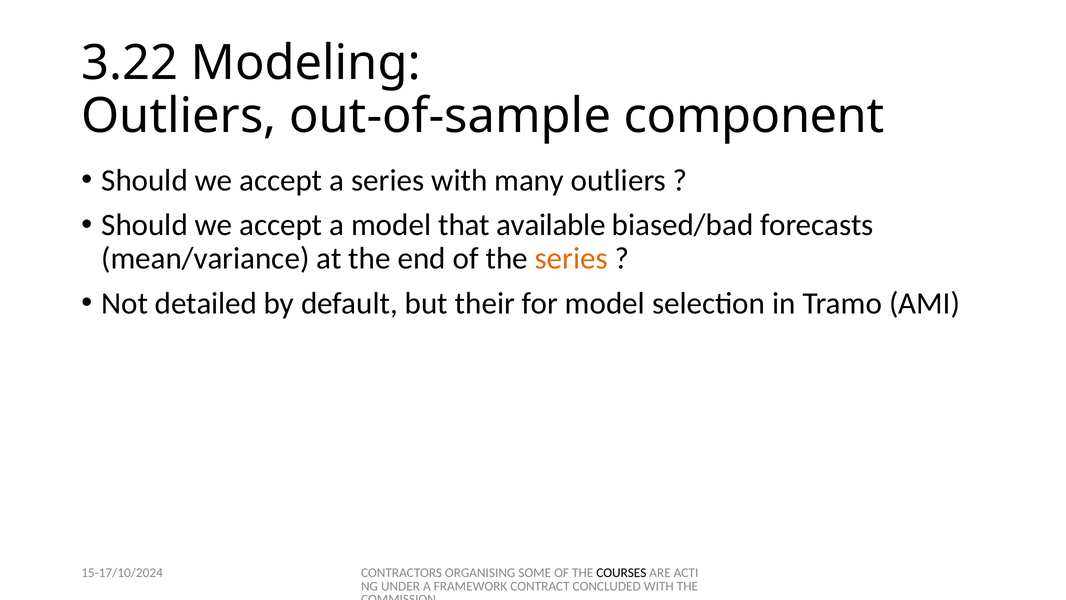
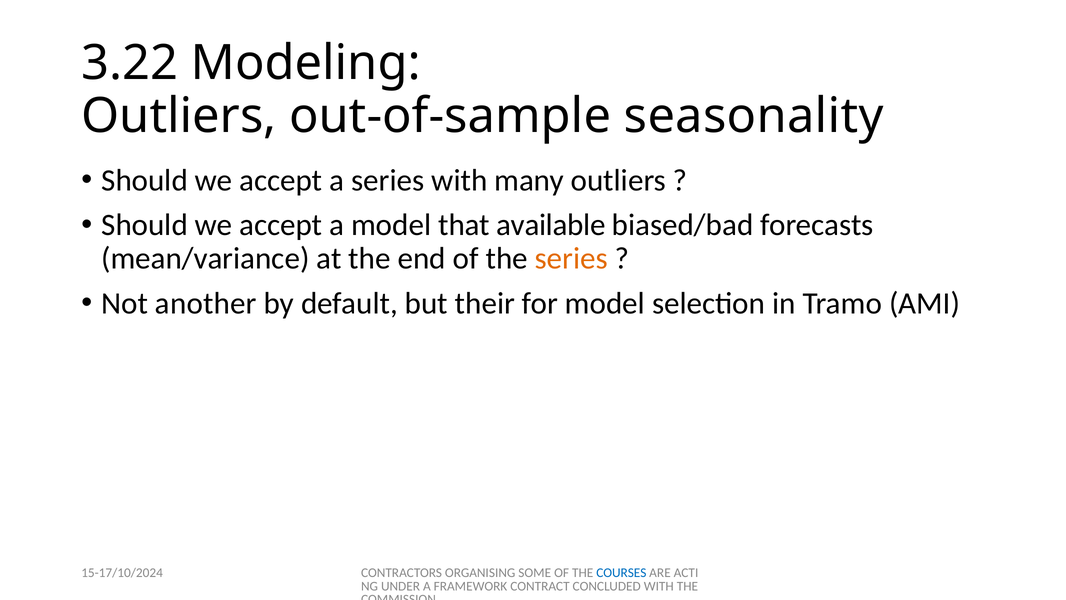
component: component -> seasonality (754, 116)
detailed: detailed -> another (206, 303)
COURSES colour: black -> blue (621, 572)
